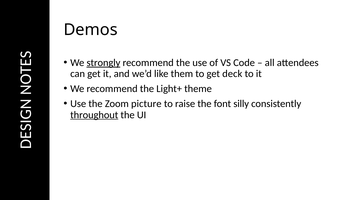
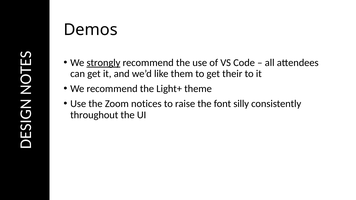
deck: deck -> their (232, 74)
picture: picture -> notices (146, 104)
throughout underline: present -> none (94, 115)
